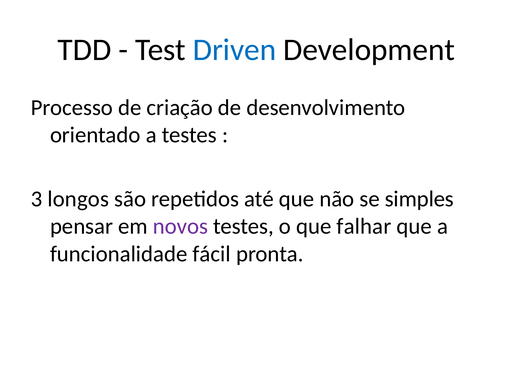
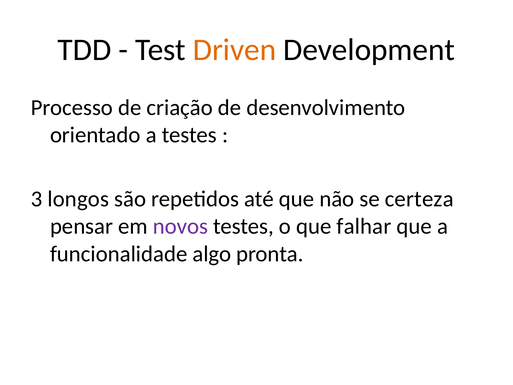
Driven colour: blue -> orange (234, 50)
simples: simples -> certeza (419, 199)
fácil: fácil -> algo (212, 254)
